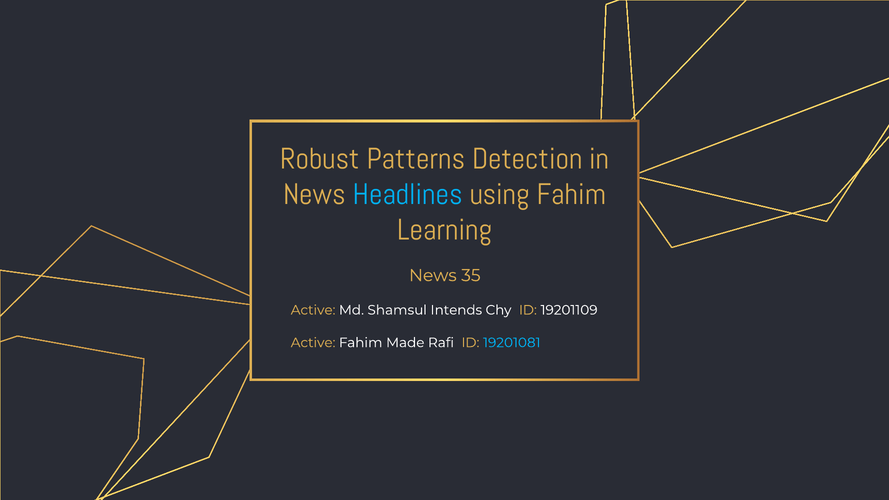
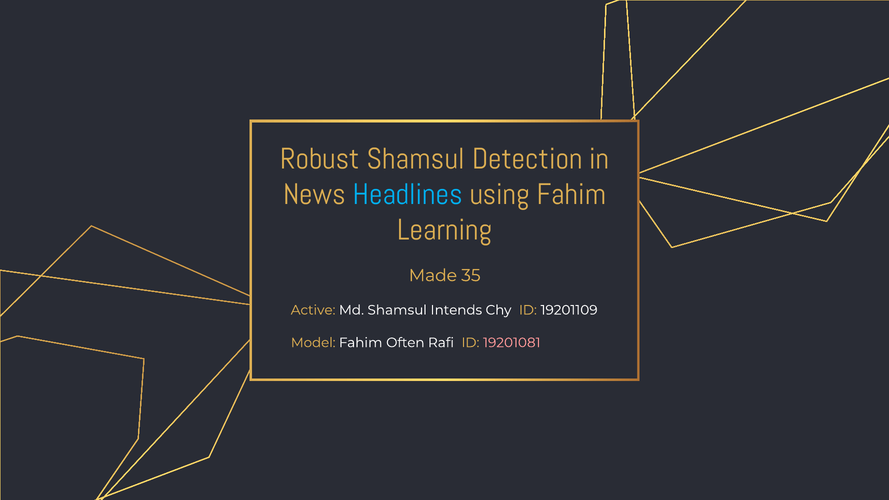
Robust Patterns: Patterns -> Shamsul (416, 159)
News: News -> Made (433, 276)
Active: Active -> Model (313, 343)
Made: Made -> Often (405, 343)
19201081 colour: light blue -> pink (512, 343)
